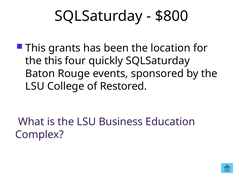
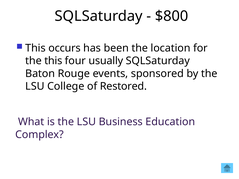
grants: grants -> occurs (64, 48)
quickly: quickly -> usually (106, 61)
